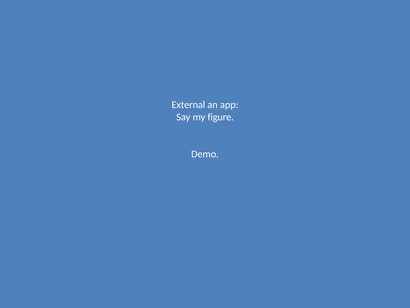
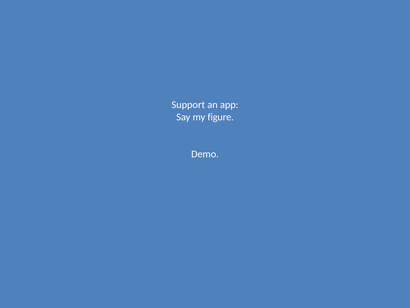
External: External -> Support (188, 105)
